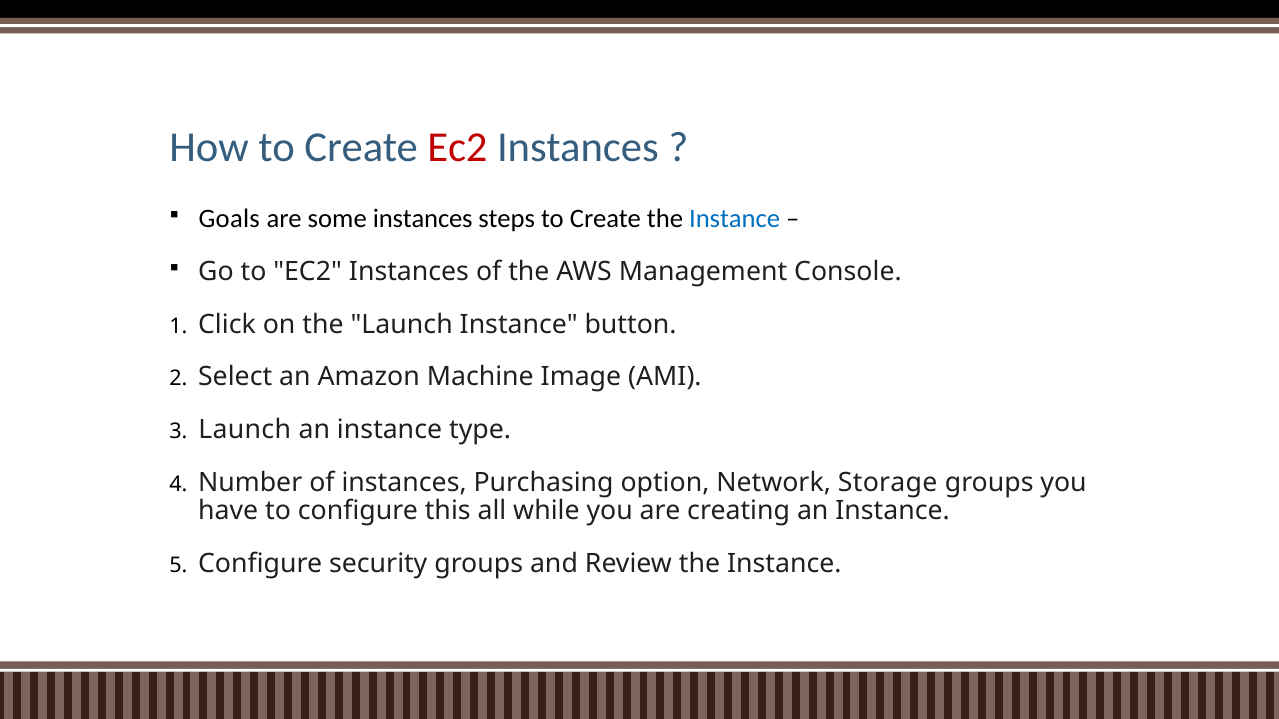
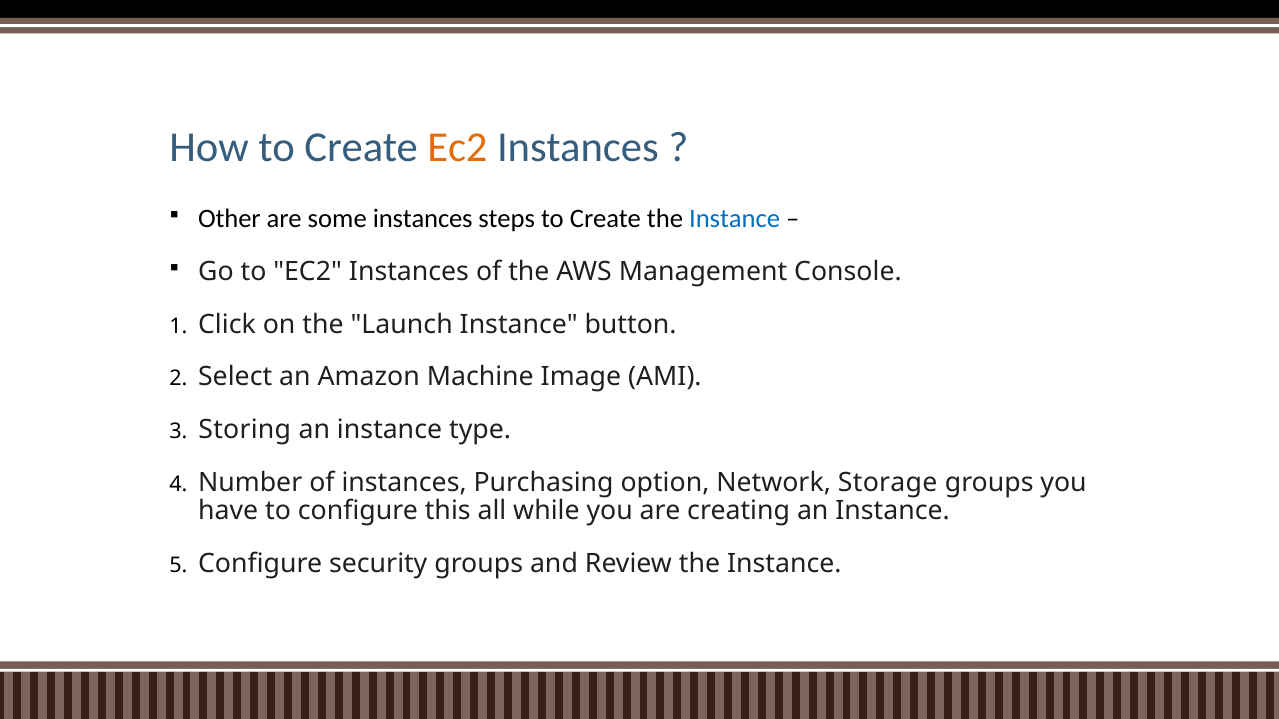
Ec2 colour: red -> orange (458, 148)
Goals: Goals -> Other (229, 219)
Launch: Launch -> Storing (245, 430)
